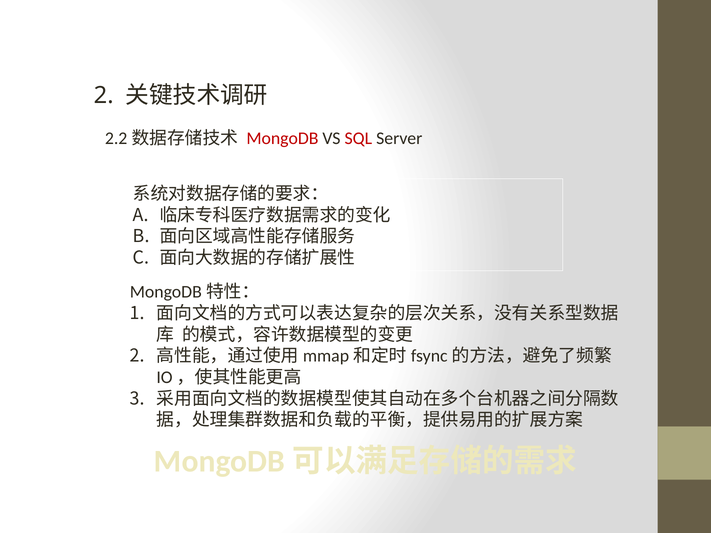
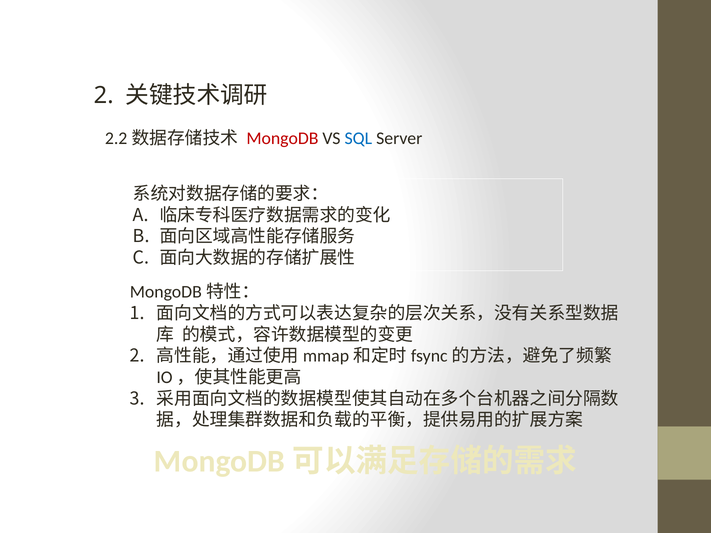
SQL colour: red -> blue (358, 139)
